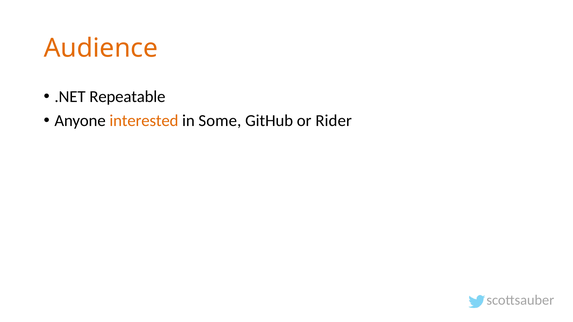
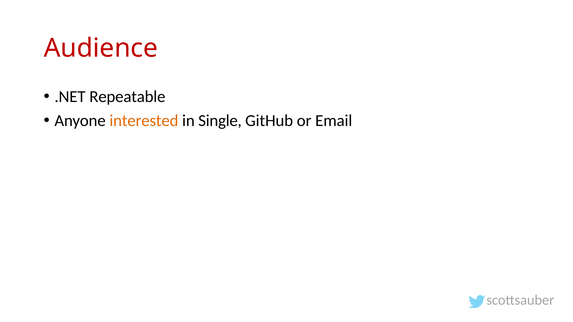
Audience colour: orange -> red (101, 48)
Some: Some -> Single (220, 121)
Rider: Rider -> Email (334, 121)
